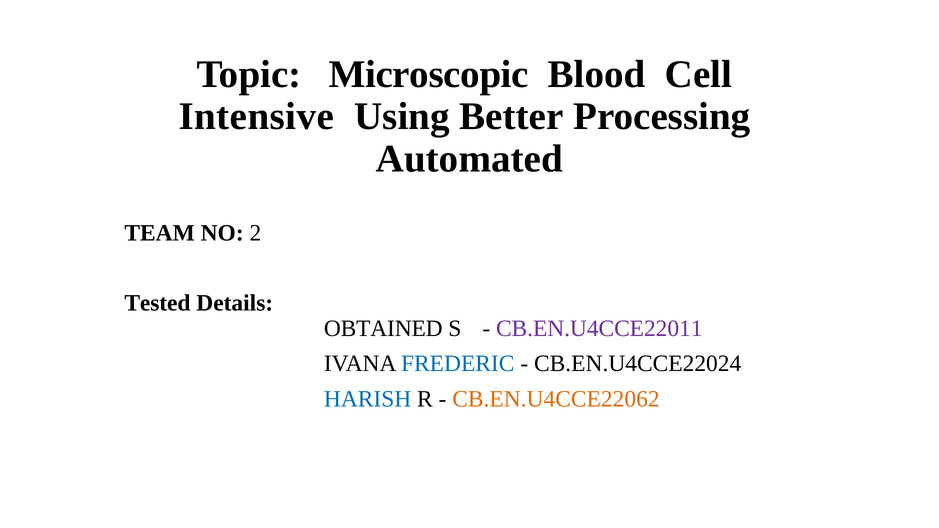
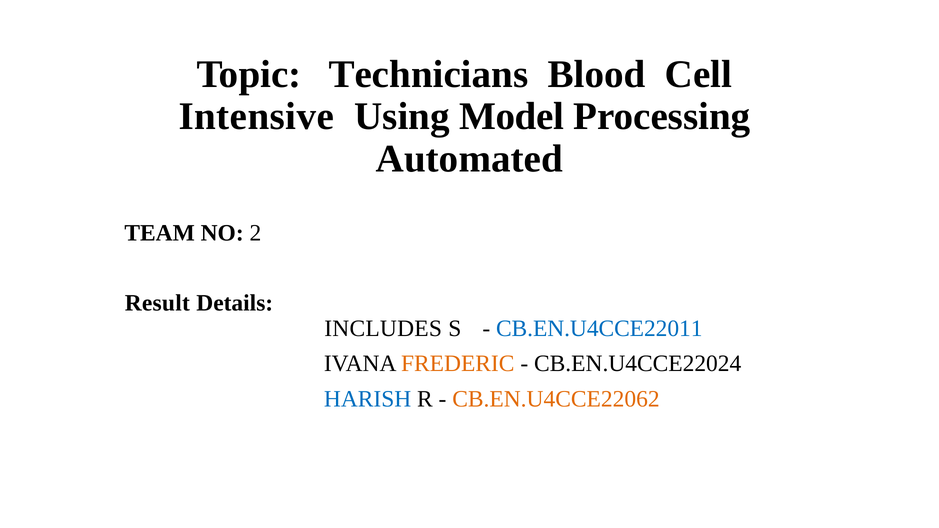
Microscopic: Microscopic -> Technicians (428, 74)
Better: Better -> Model (512, 116)
Tested: Tested -> Result (157, 303)
OBTAINED: OBTAINED -> INCLUDES (383, 329)
CB.EN.U4CCE22011 colour: purple -> blue (599, 329)
FREDERIC colour: blue -> orange (458, 364)
